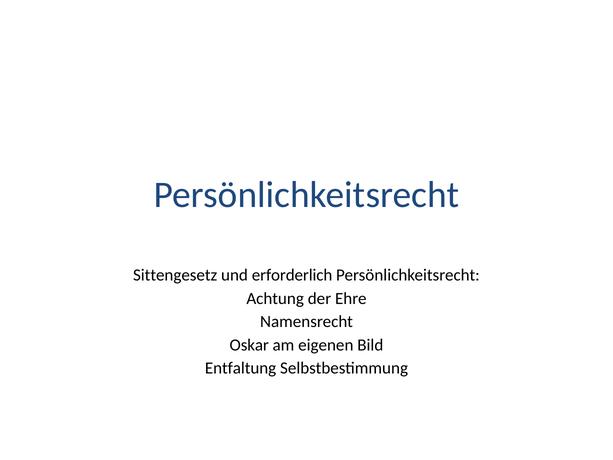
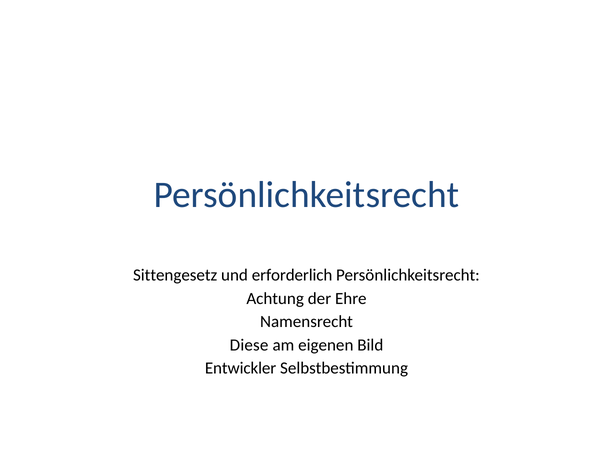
Oskar: Oskar -> Diese (249, 345)
Entfaltung: Entfaltung -> Entwickler (241, 368)
